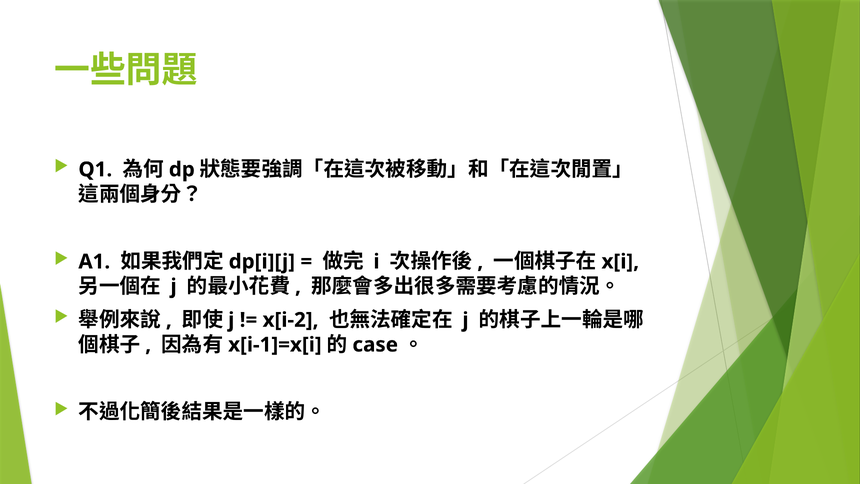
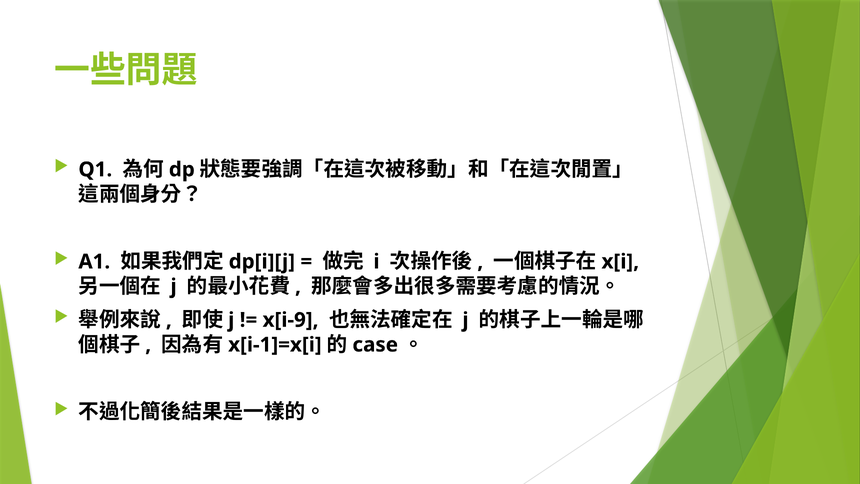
x[i-2: x[i-2 -> x[i-9 (291, 320)
